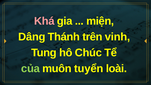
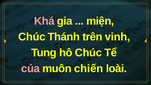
Dâng: Dâng -> Chúc (32, 37)
của colour: light green -> pink (30, 69)
tuyển: tuyển -> chiến (89, 69)
